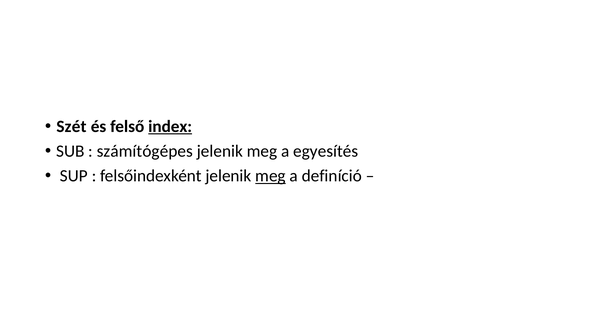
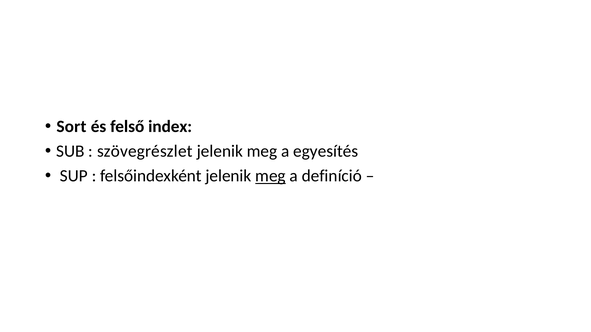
Szét: Szét -> Sort (71, 127)
index underline: present -> none (170, 127)
számítógépes: számítógépes -> szövegrészlet (145, 151)
